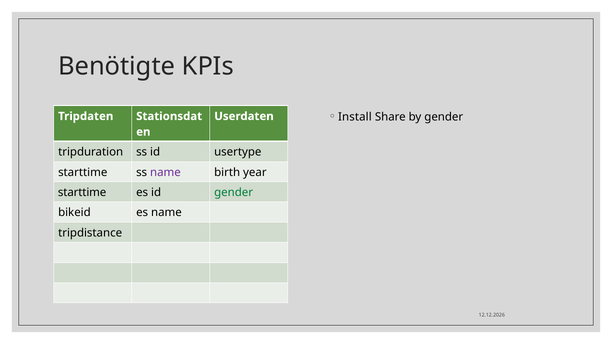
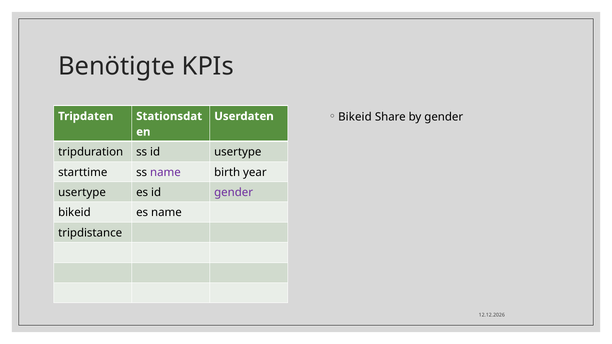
Install: Install -> Bikeid (355, 117)
starttime: starttime -> usertype (82, 193)
gender colour: green -> purple (234, 193)
